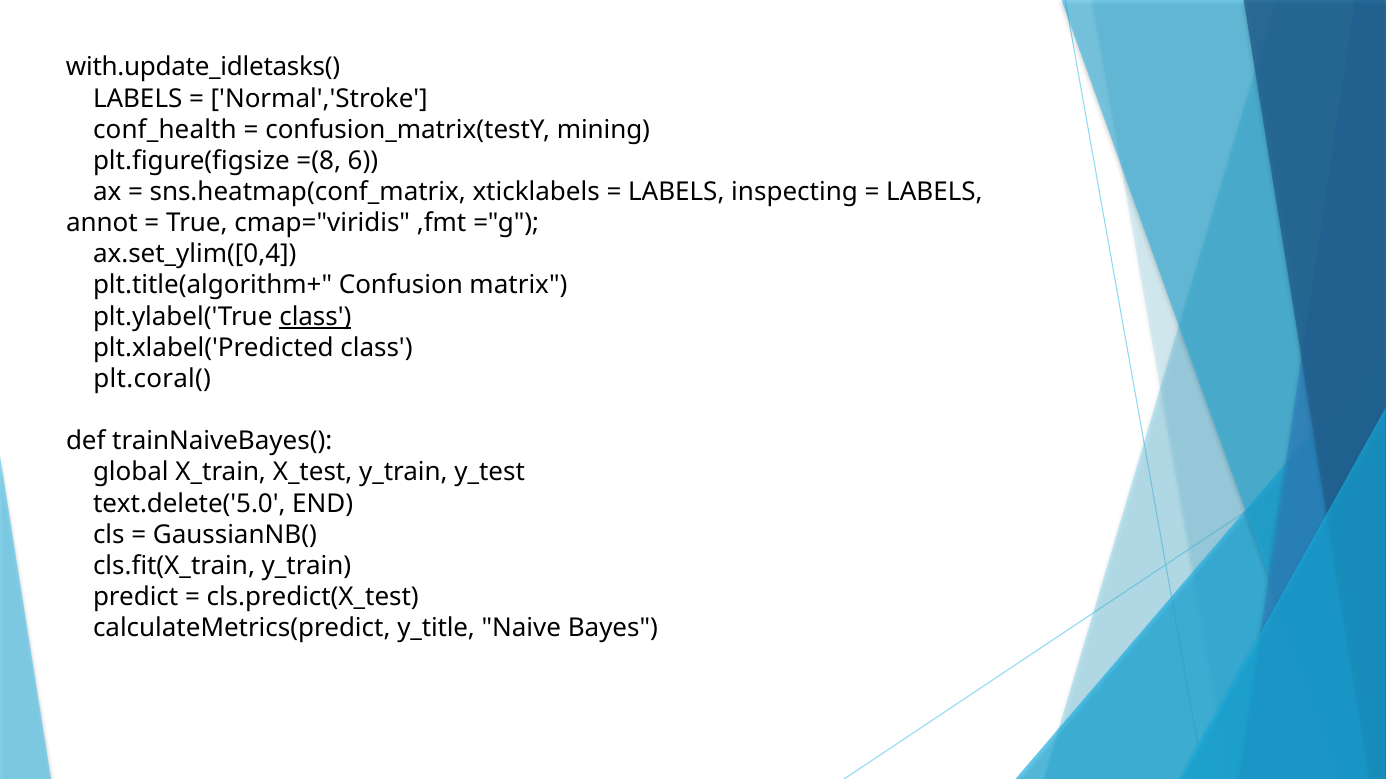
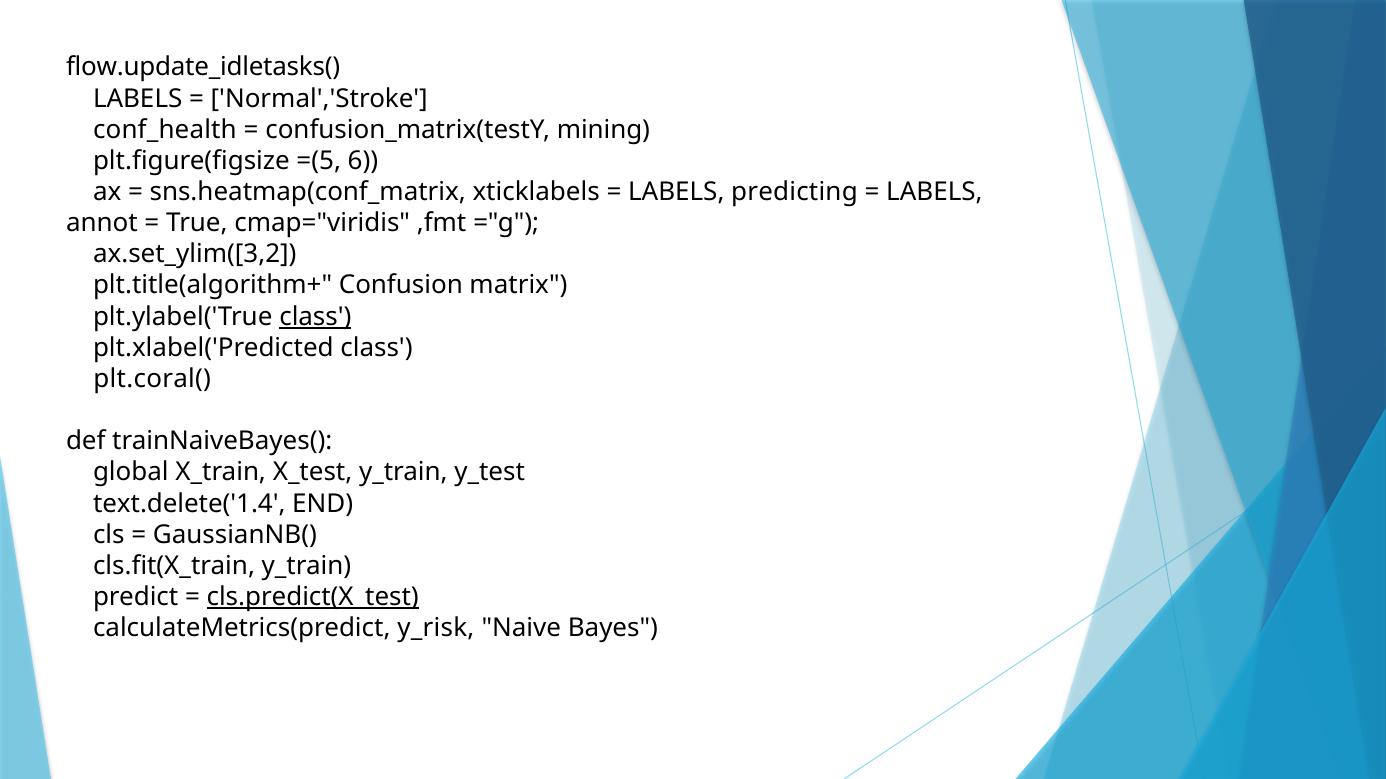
with.update_idletasks(: with.update_idletasks( -> flow.update_idletasks( (203, 67)
=(8: =(8 -> =(5 (319, 161)
inspecting: inspecting -> predicting (794, 192)
ax.set_ylim([0,4: ax.set_ylim([0,4 -> ax.set_ylim([3,2 (195, 254)
text.delete('5.0: text.delete('5.0 -> text.delete('1.4 (189, 504)
cls.predict(X_test underline: none -> present (313, 597)
y_title: y_title -> y_risk (436, 629)
